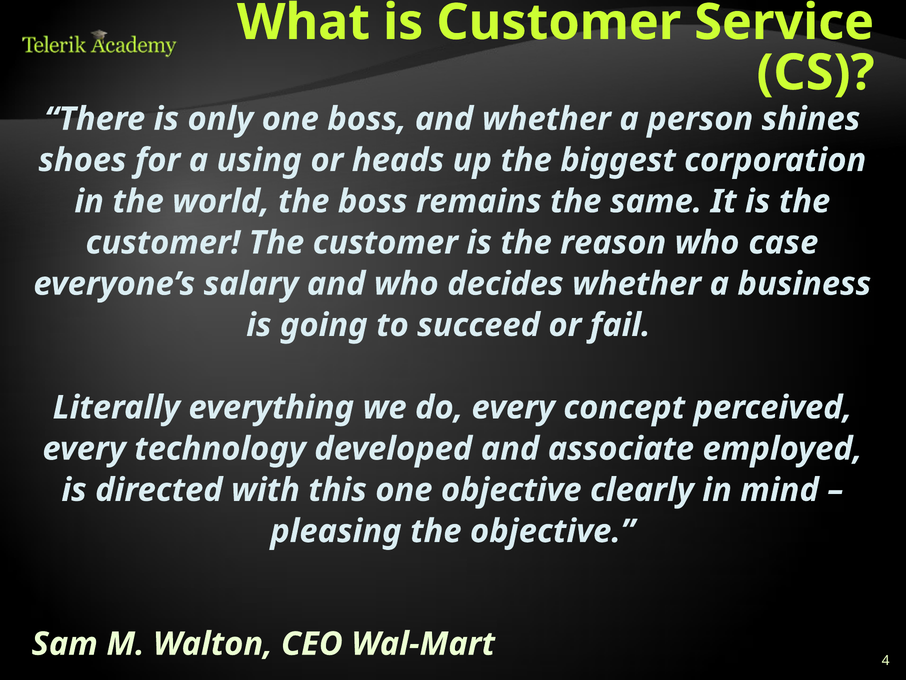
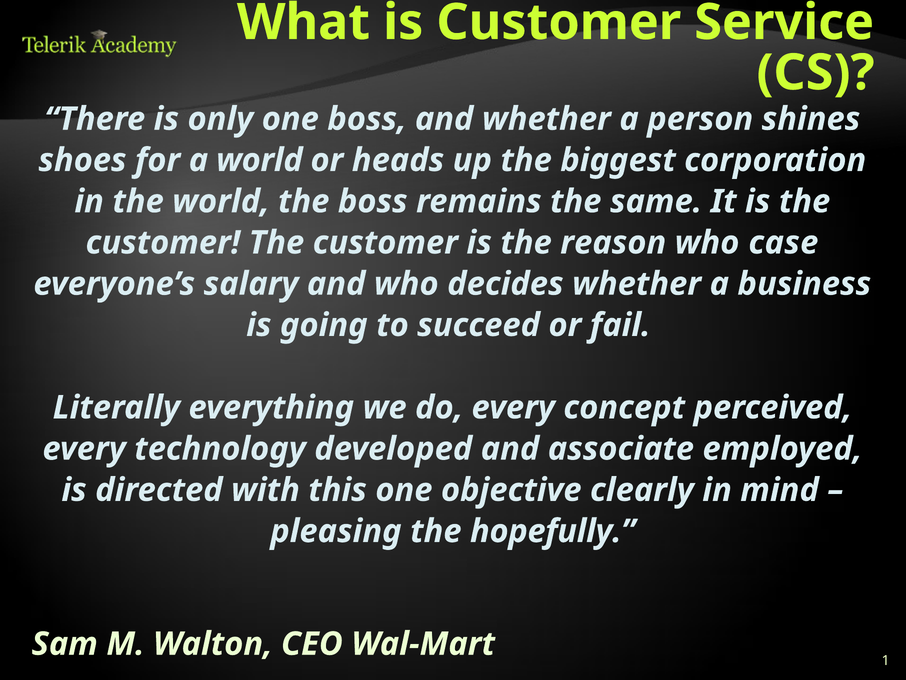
a using: using -> world (259, 160)
the objective: objective -> hopefully (553, 531)
4: 4 -> 1 (886, 660)
